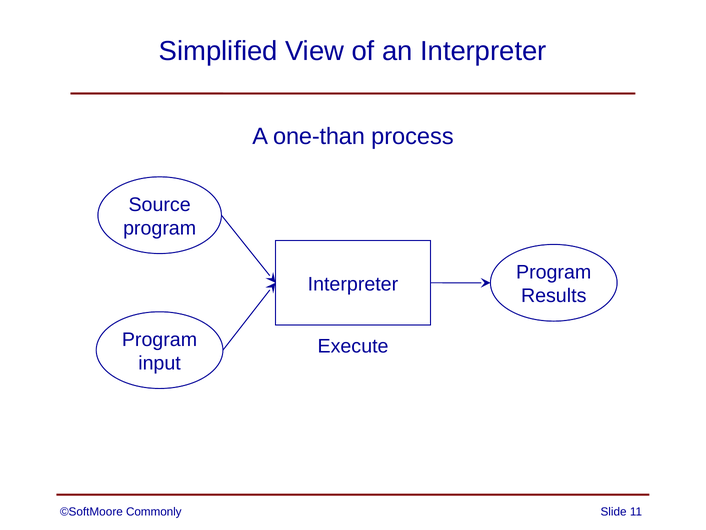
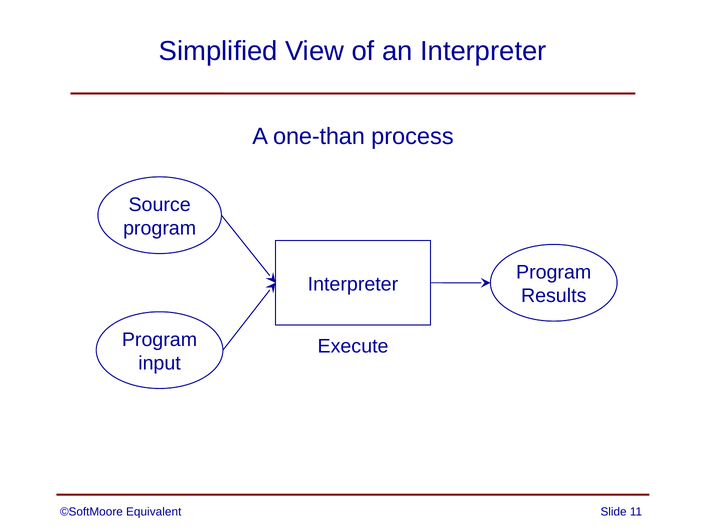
Commonly: Commonly -> Equivalent (154, 511)
